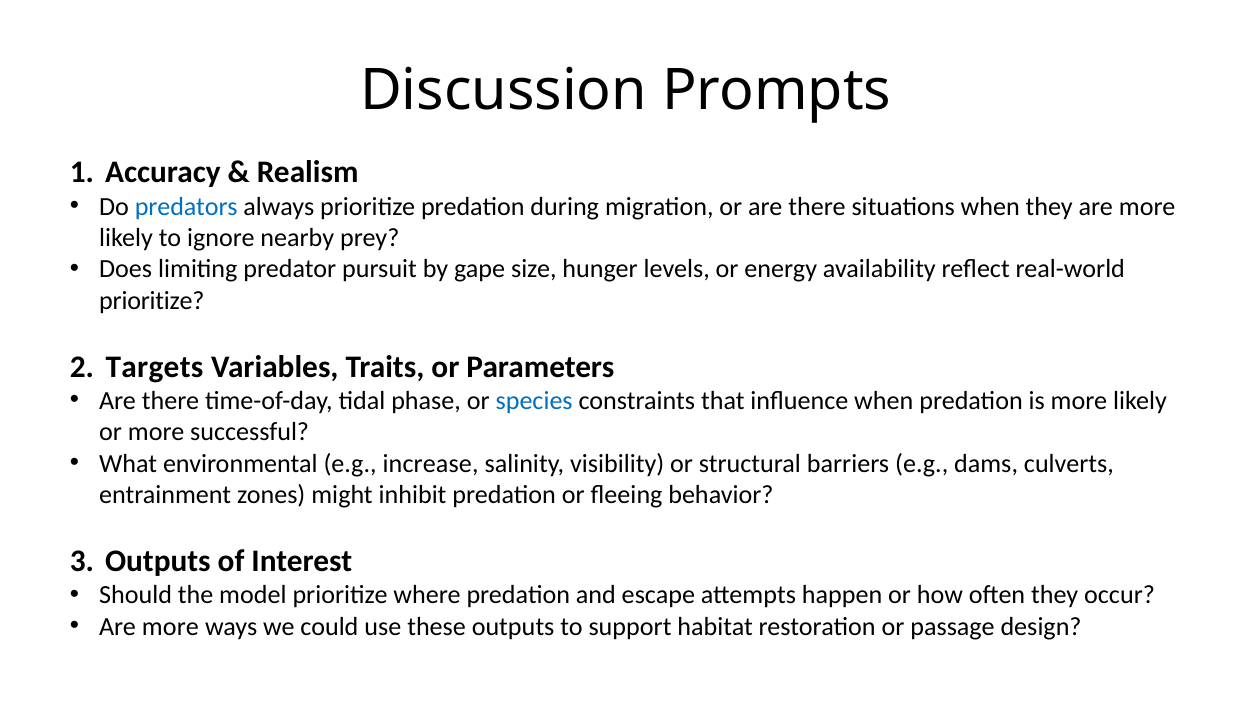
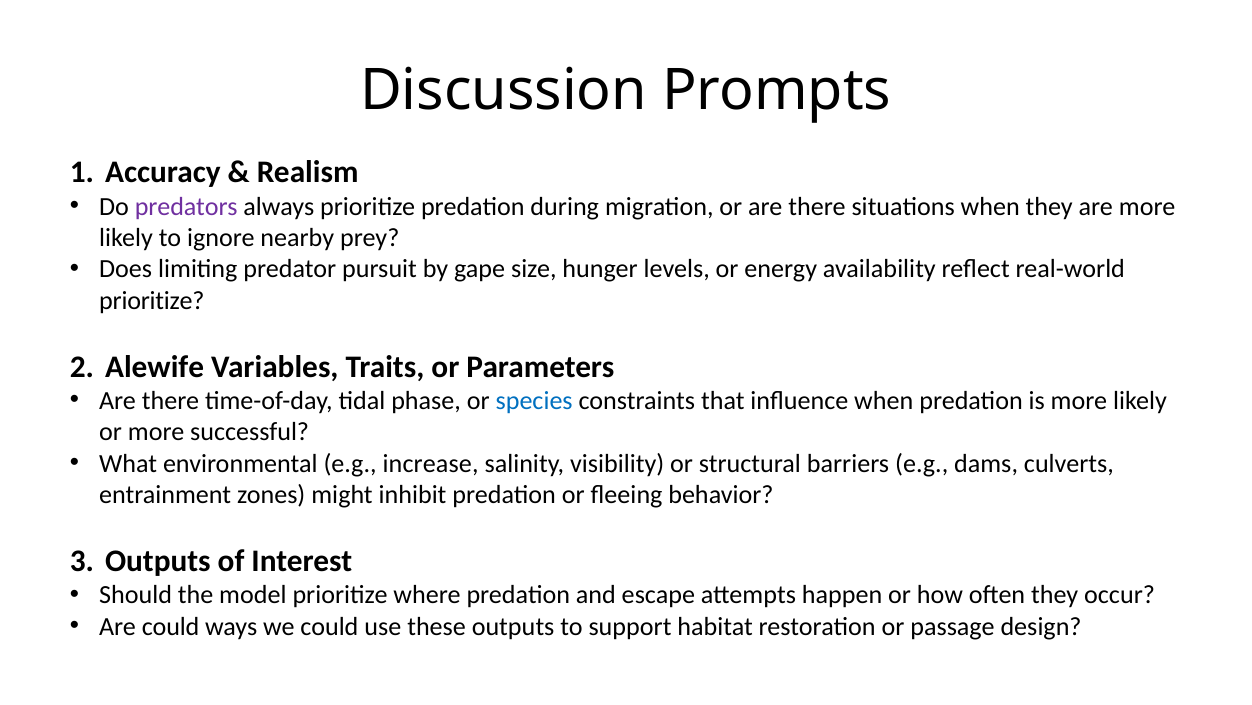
predators colour: blue -> purple (186, 206)
Targets: Targets -> Alewife (155, 366)
more: more -> could (171, 626)
